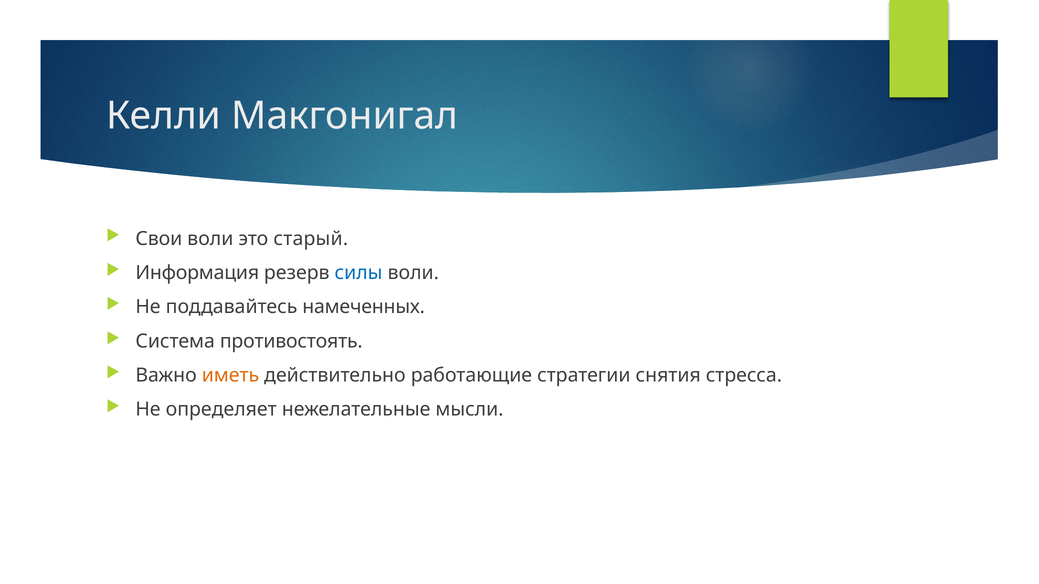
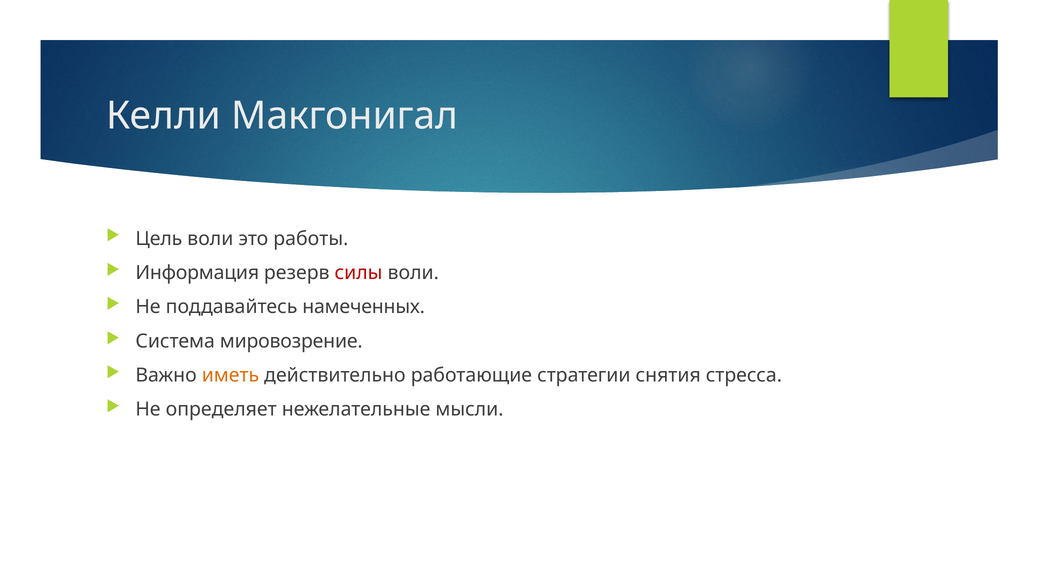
Свои: Свои -> Цель (159, 239)
старый: старый -> работы (311, 239)
силы colour: blue -> red (359, 273)
противостоять: противостоять -> мировозрение (291, 341)
